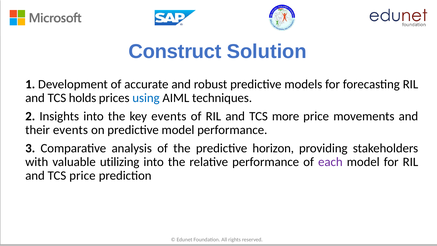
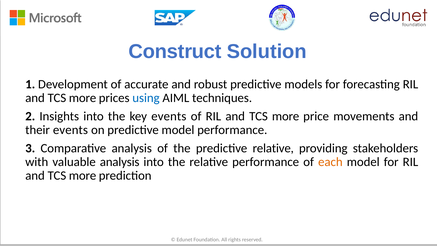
holds: holds -> more (83, 98)
predictive horizon: horizon -> relative (273, 148)
valuable utilizing: utilizing -> analysis (120, 162)
each colour: purple -> orange (330, 162)
price: price -> more (83, 176)
